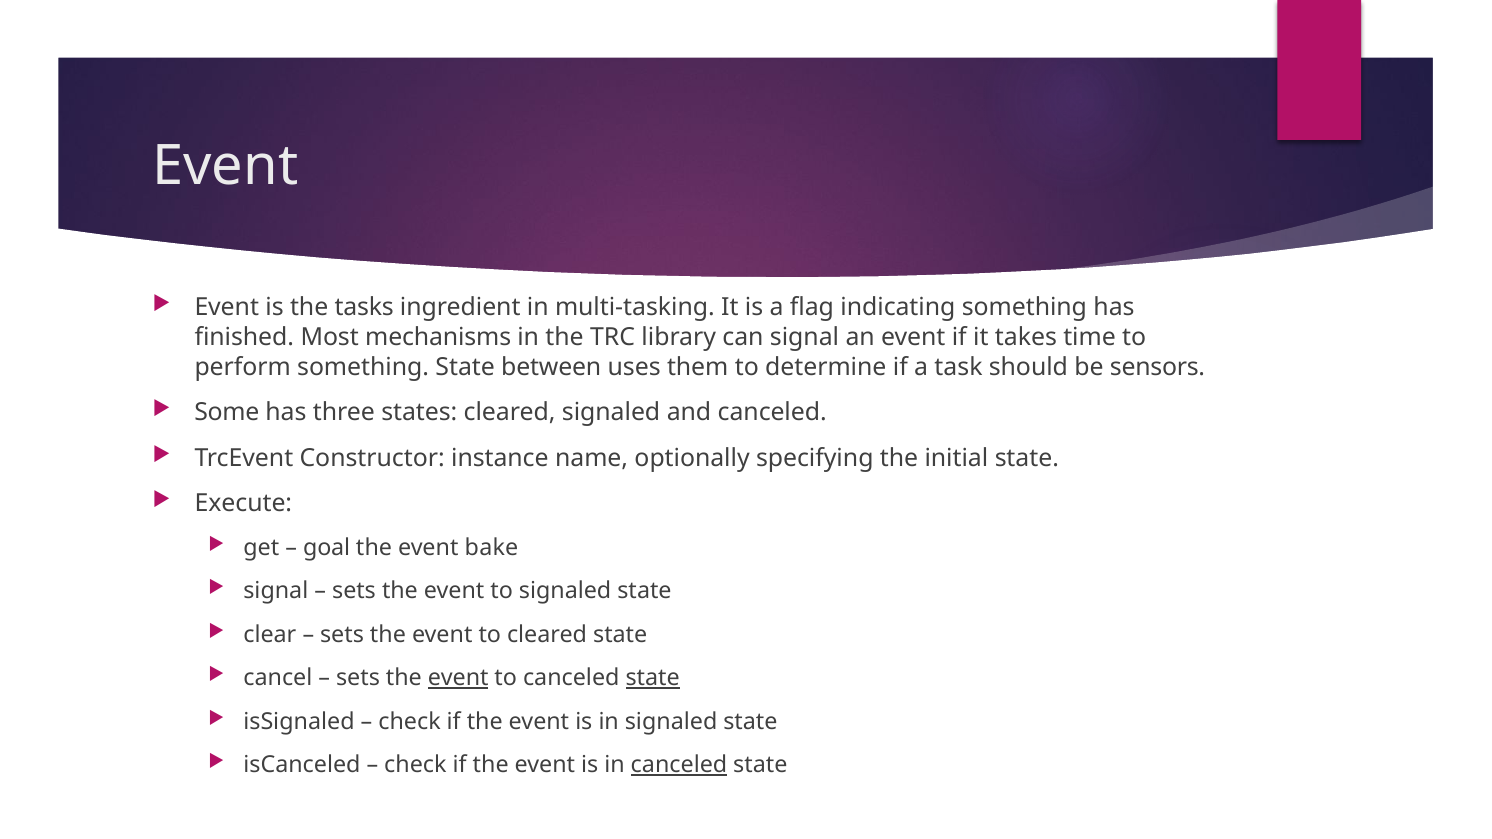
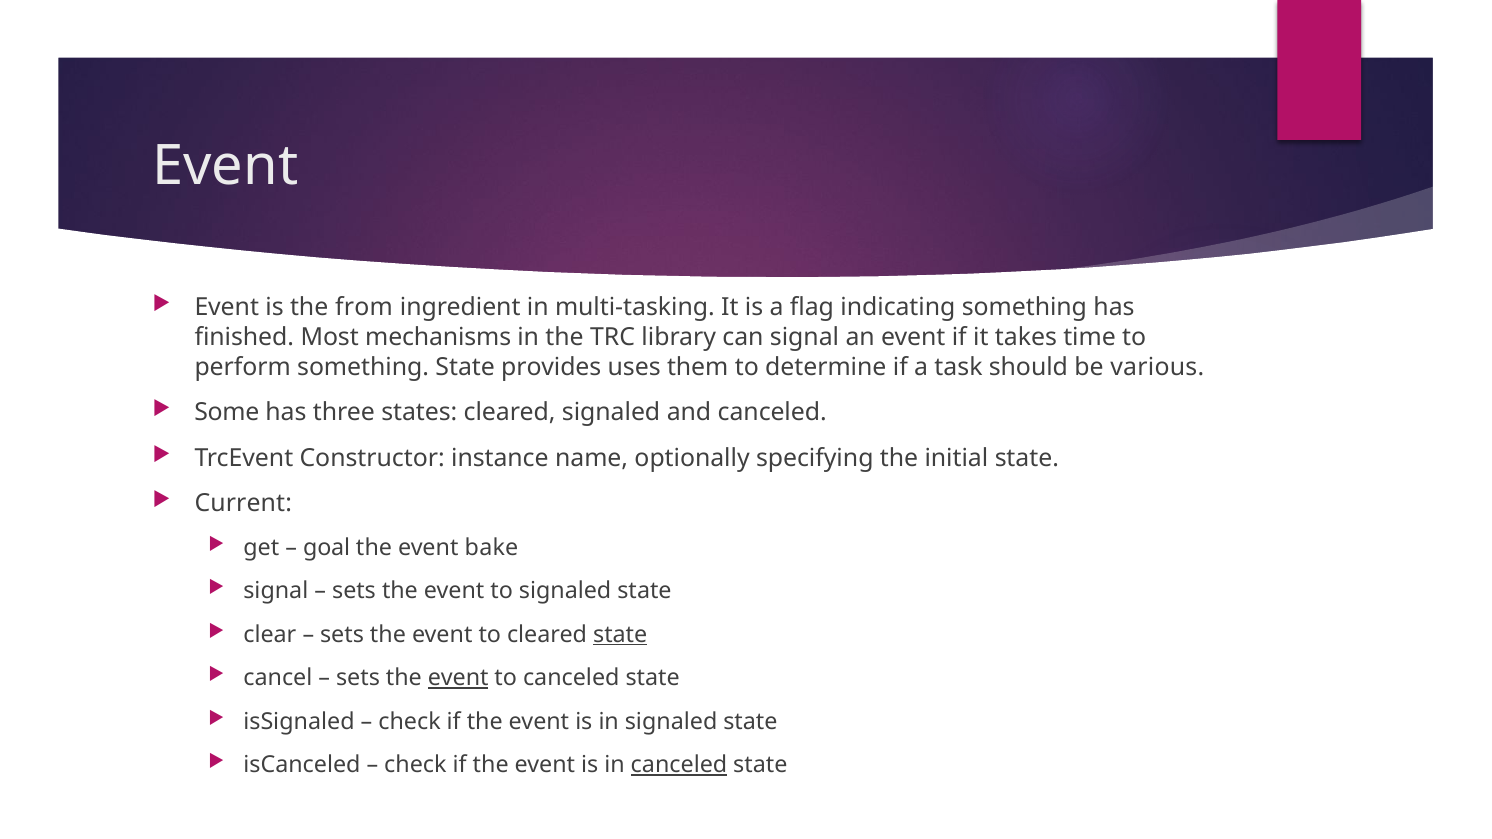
tasks: tasks -> from (364, 308)
between: between -> provides (551, 367)
sensors: sensors -> various (1157, 367)
Execute: Execute -> Current (243, 503)
state underline: none -> present (620, 635)
state underline: present -> none (653, 678)
